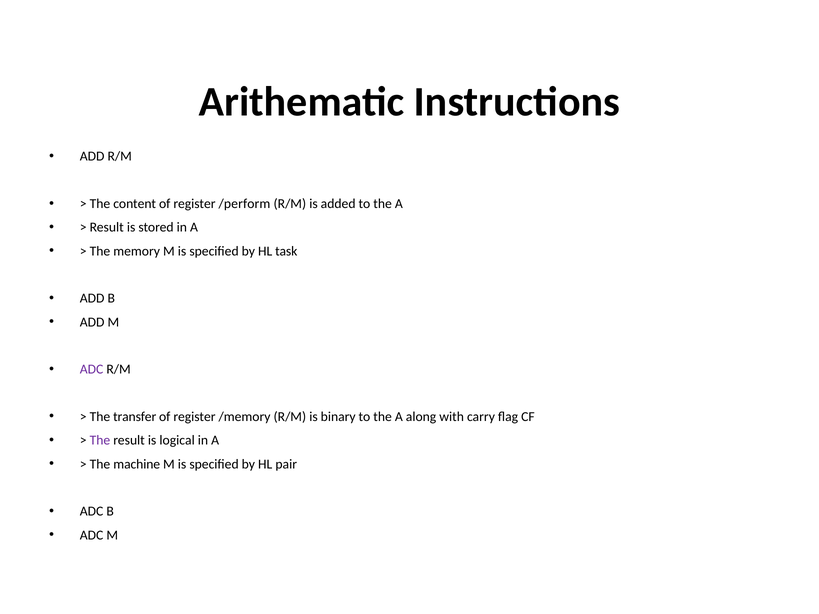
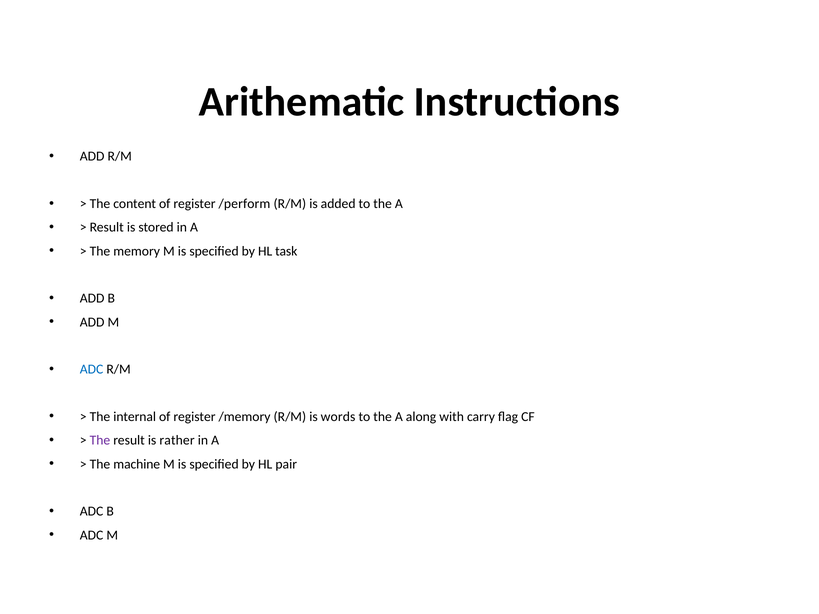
ADC colour: purple -> blue (92, 370)
transfer: transfer -> internal (135, 417)
binary: binary -> words (338, 417)
logical: logical -> rather (177, 441)
